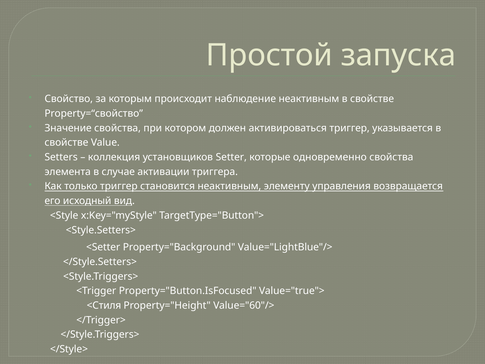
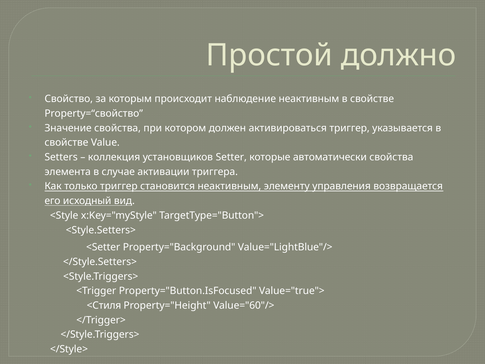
запуска: запуска -> должно (398, 55)
одновременно: одновременно -> автоматически (330, 157)
